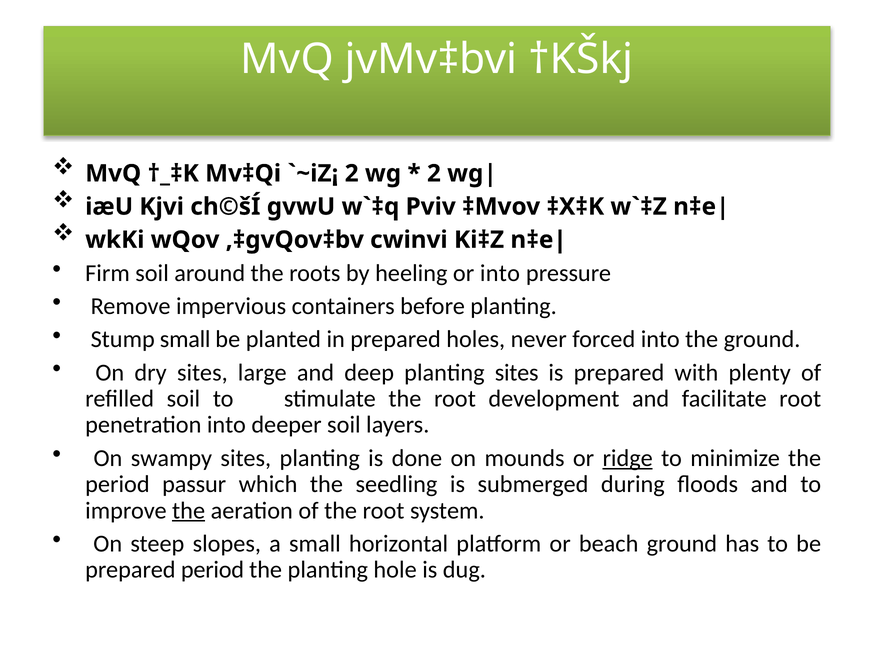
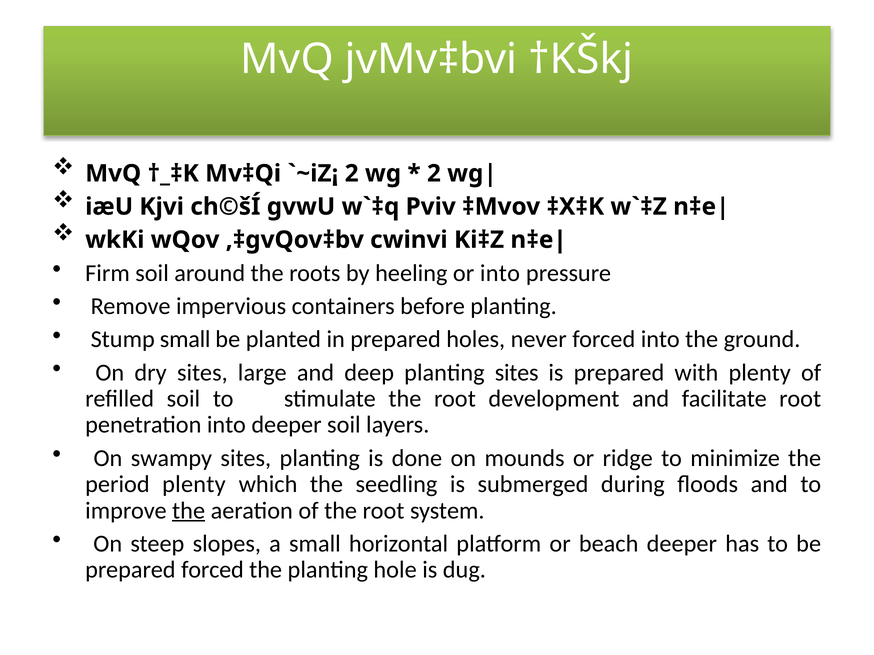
ridge underline: present -> none (628, 458)
period passur: passur -> plenty (194, 485)
beach ground: ground -> deeper (682, 544)
prepared period: period -> forced (213, 570)
